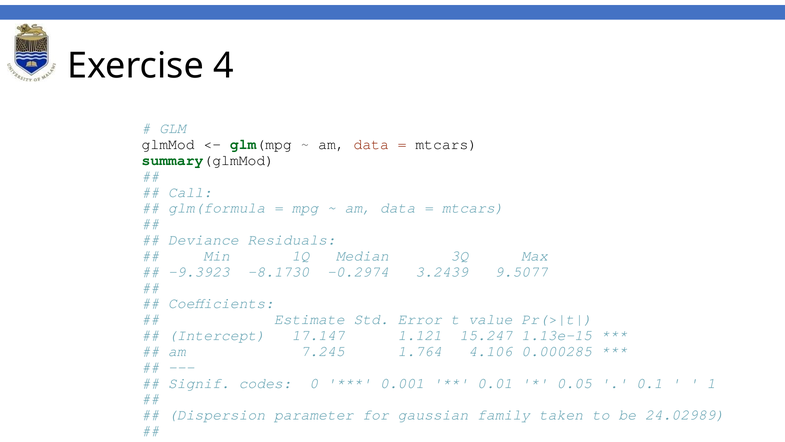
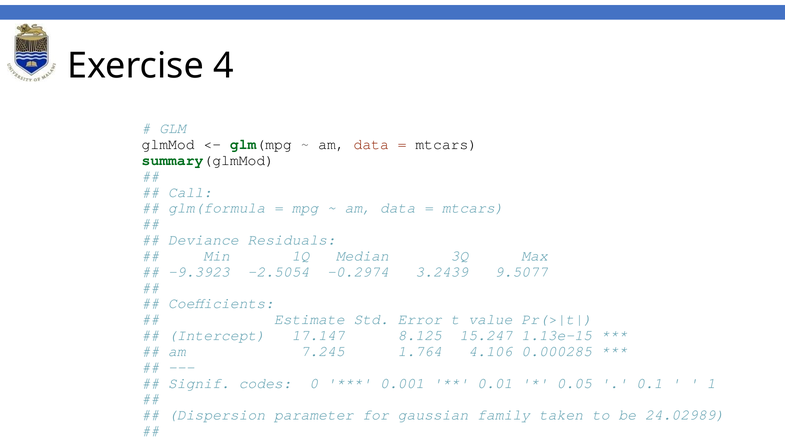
-8.1730: -8.1730 -> -2.5054 (279, 271)
1.121: 1.121 -> 8.125 (420, 335)
